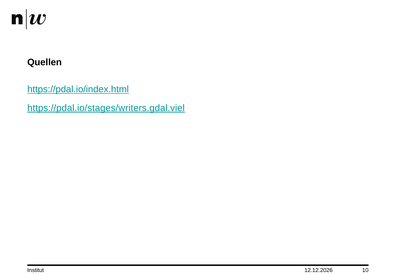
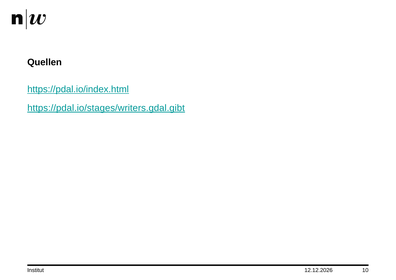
https://pdal.io/stages/writers.gdal.viel: https://pdal.io/stages/writers.gdal.viel -> https://pdal.io/stages/writers.gdal.gibt (106, 108)
